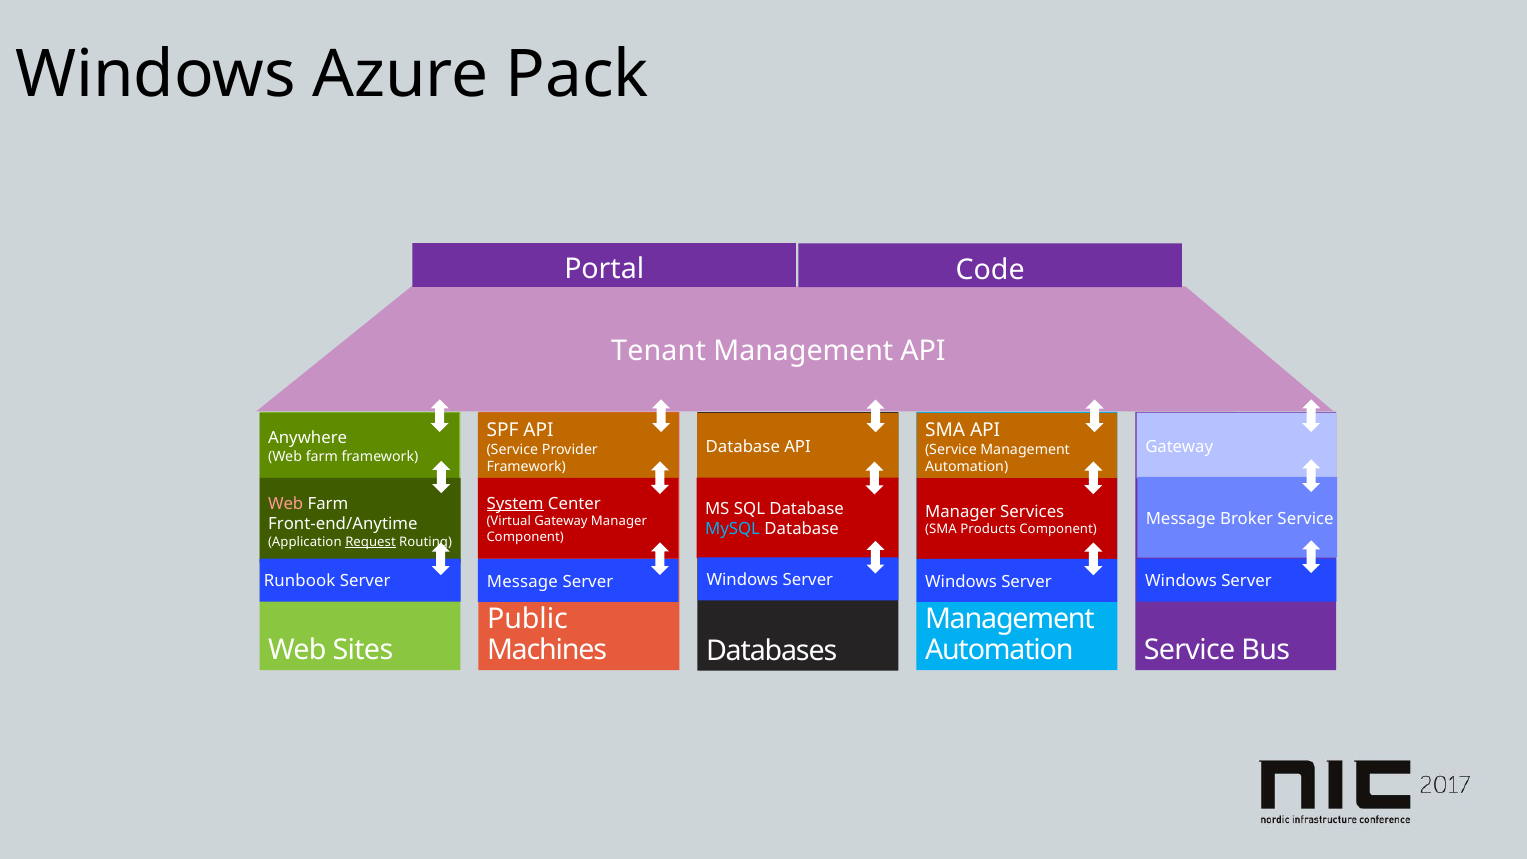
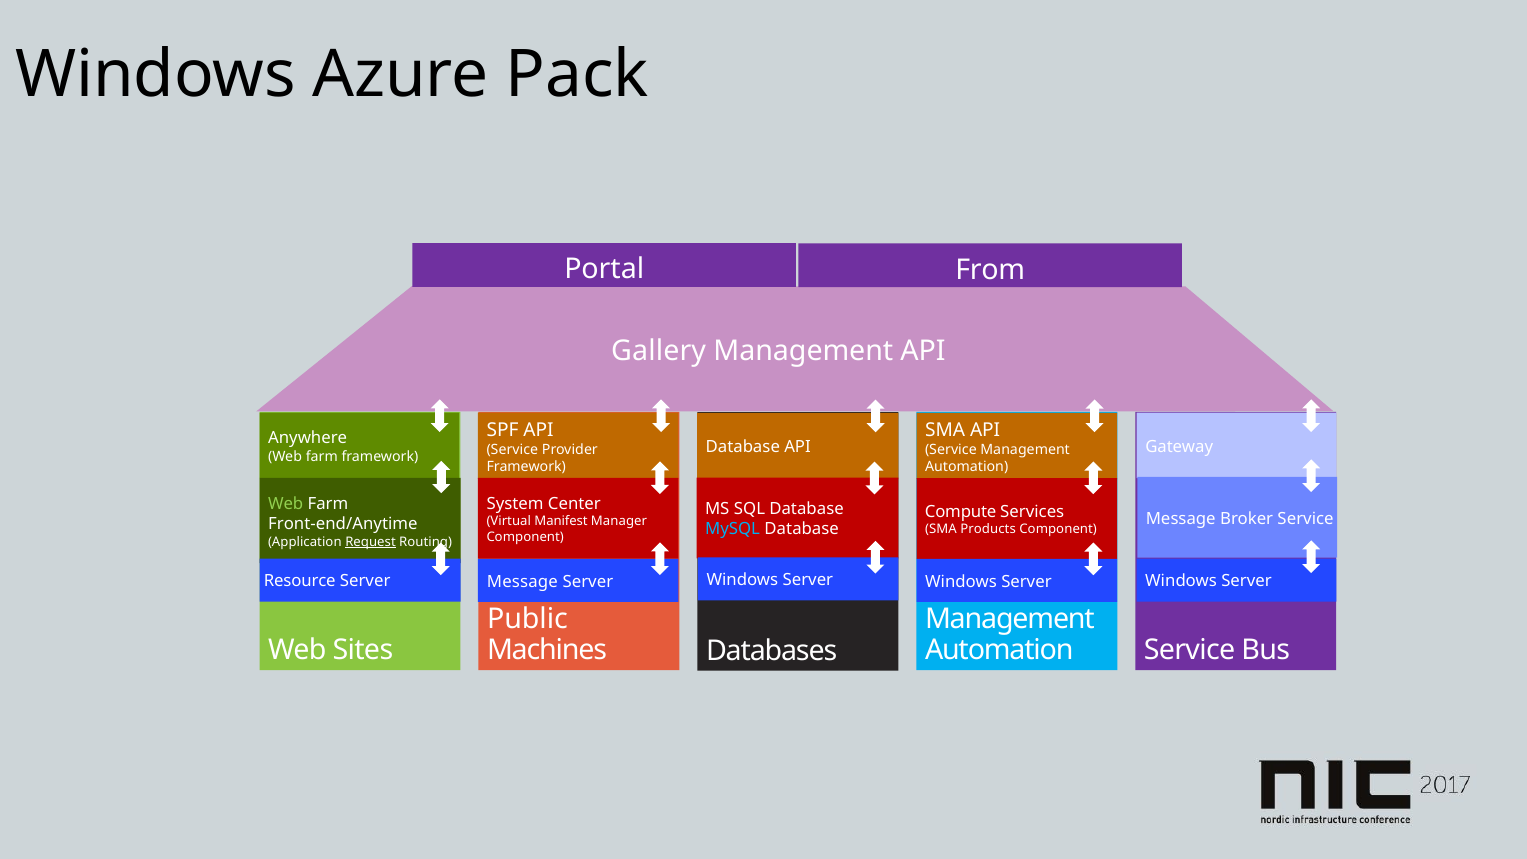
Code: Code -> From (990, 270)
Tenant: Tenant -> Gallery (659, 351)
System underline: present -> none (515, 504)
Web colour: pink -> light green (286, 504)
Manager: Manager -> Compute (961, 512)
Virtual Gateway: Gateway -> Manifest (561, 521)
Runbook: Runbook -> Resource (300, 581)
